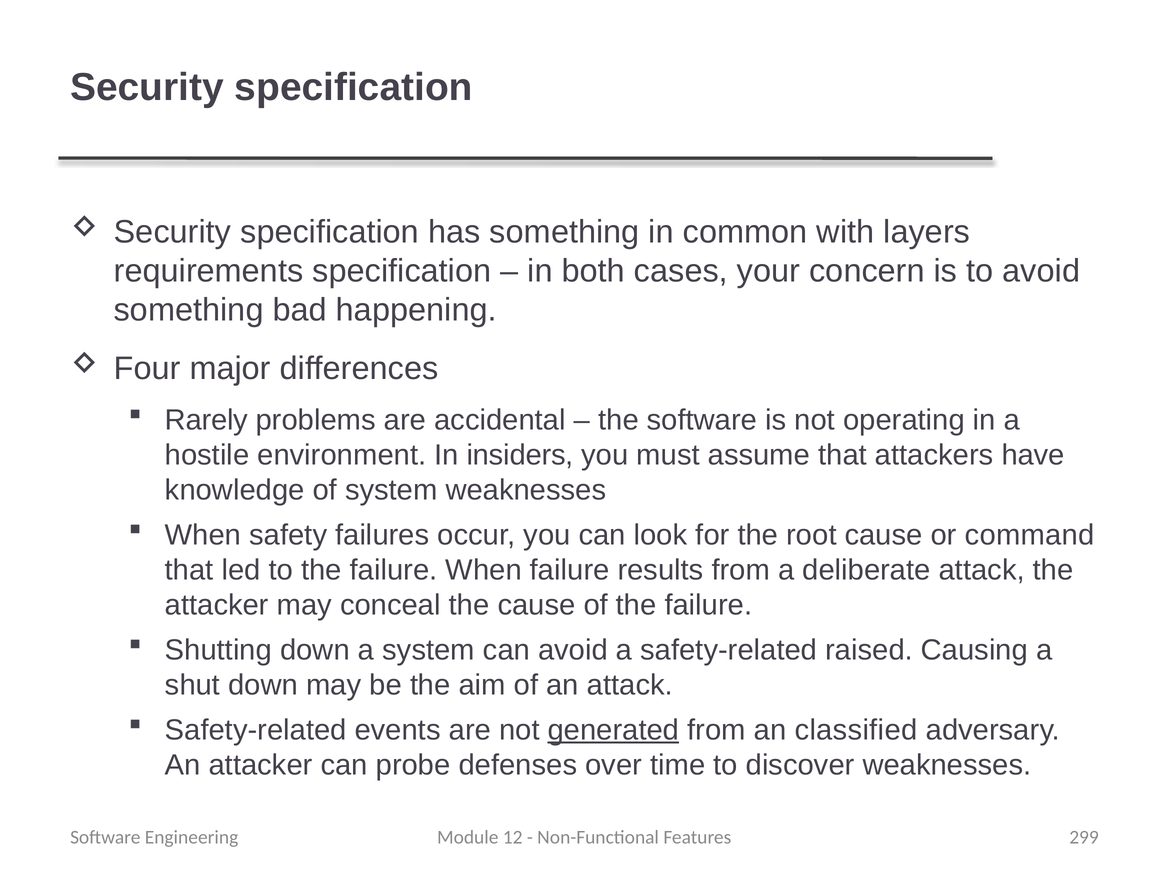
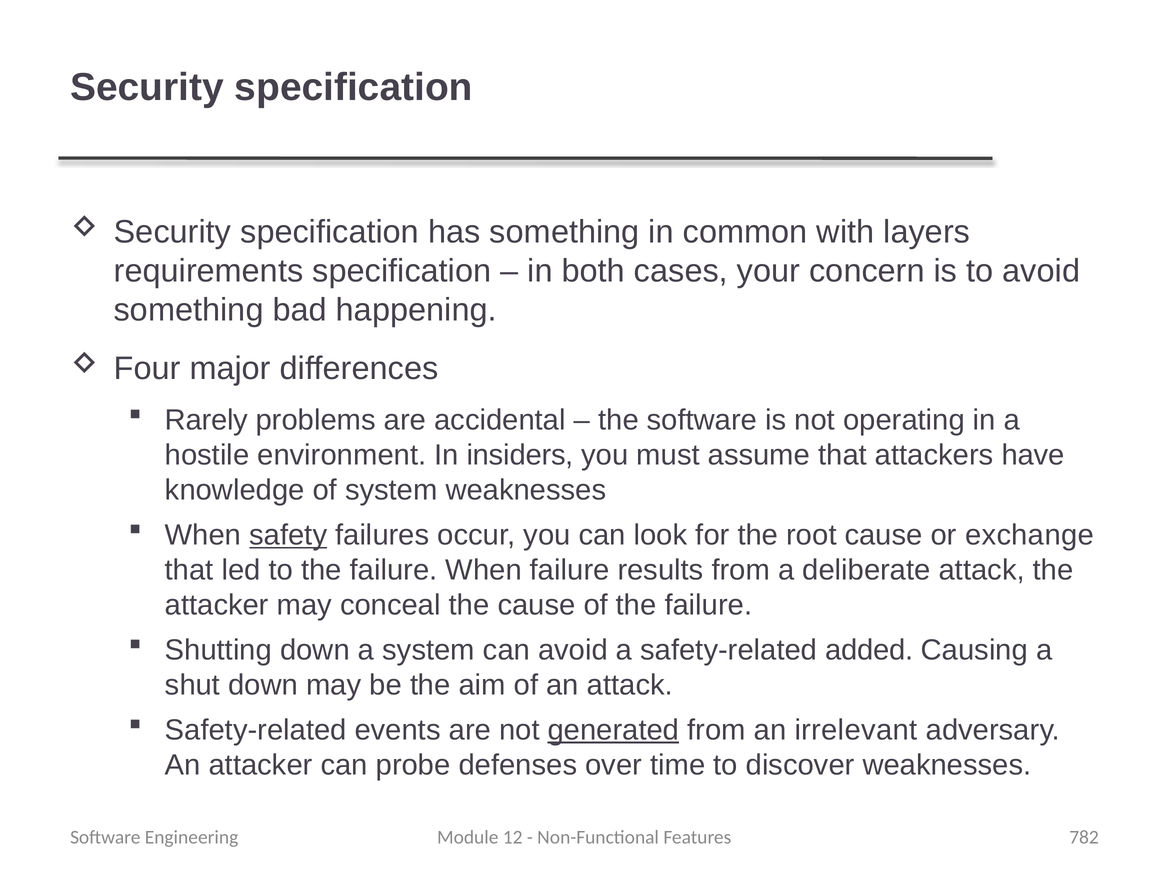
safety underline: none -> present (288, 535)
command: command -> exchange (1029, 535)
raised: raised -> added (869, 650)
classified: classified -> irrelevant (856, 730)
299: 299 -> 782 (1084, 837)
